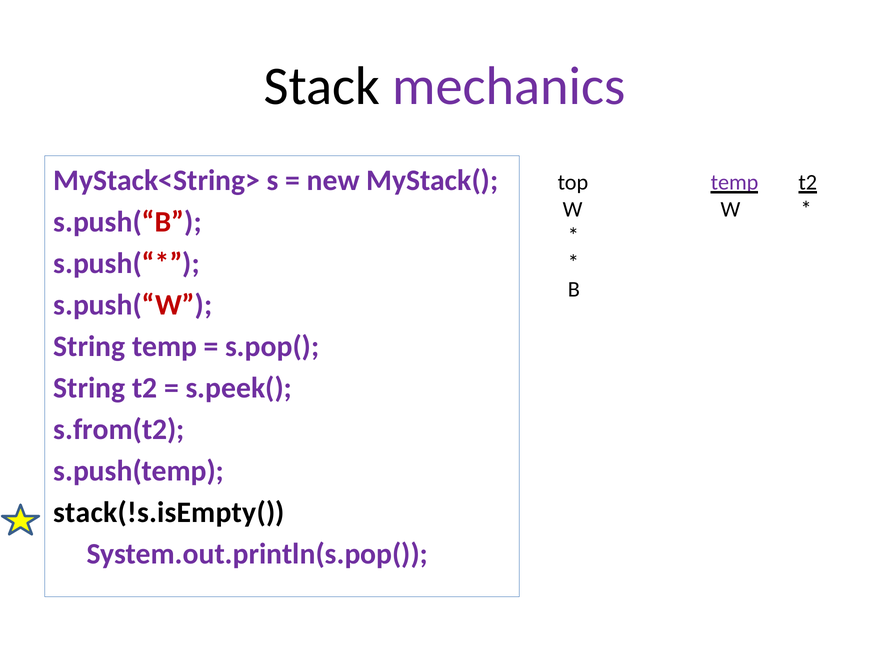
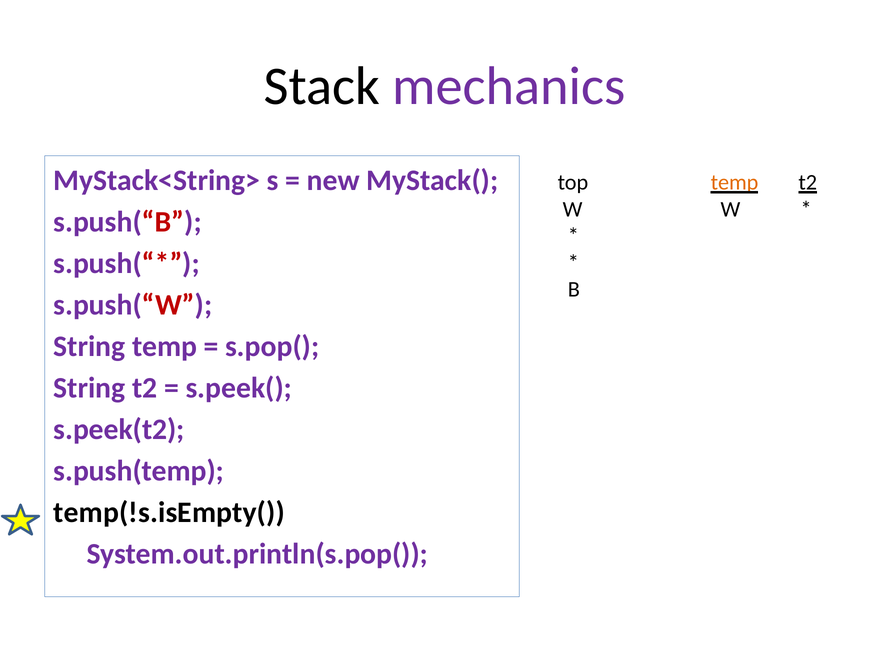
temp colour: purple -> orange (735, 182)
s.from(t2: s.from(t2 -> s.peek(t2 (119, 429)
stack(!s.isEmpty(: stack(!s.isEmpty( -> temp(!s.isEmpty( (169, 512)
